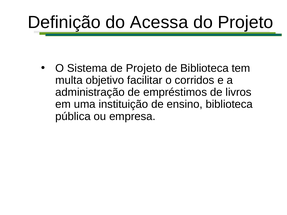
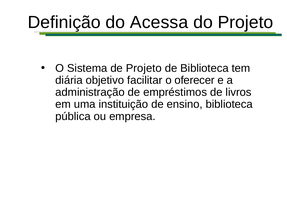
multa: multa -> diária (69, 80)
corridos: corridos -> oferecer (195, 80)
